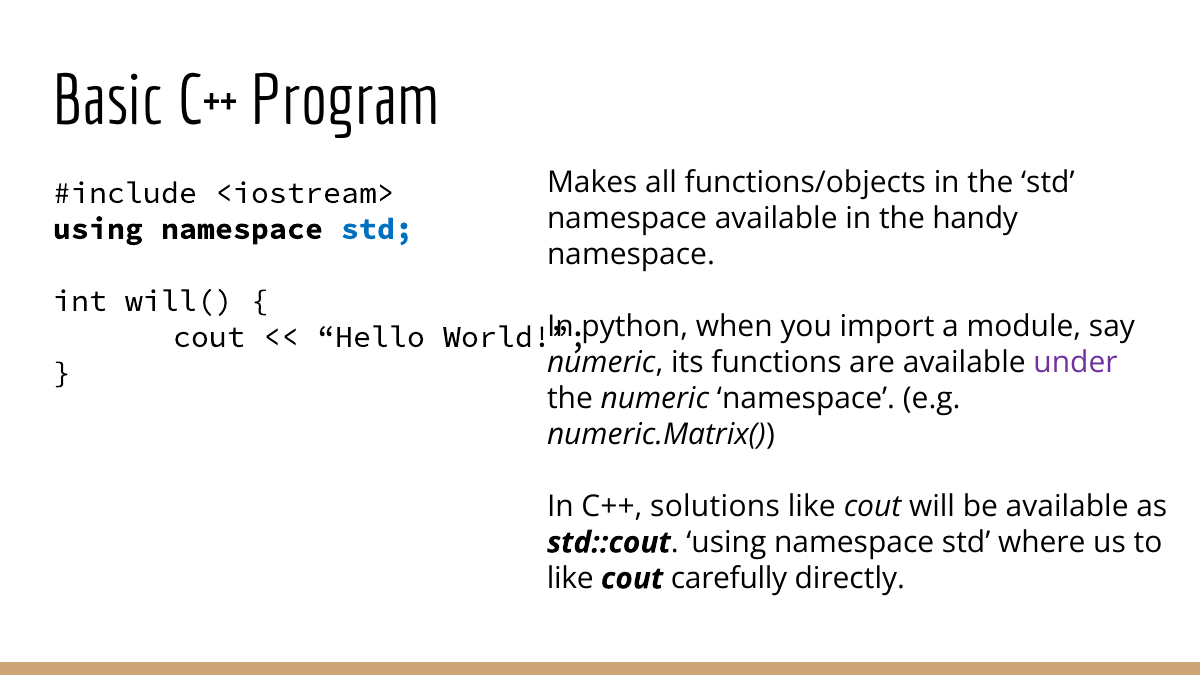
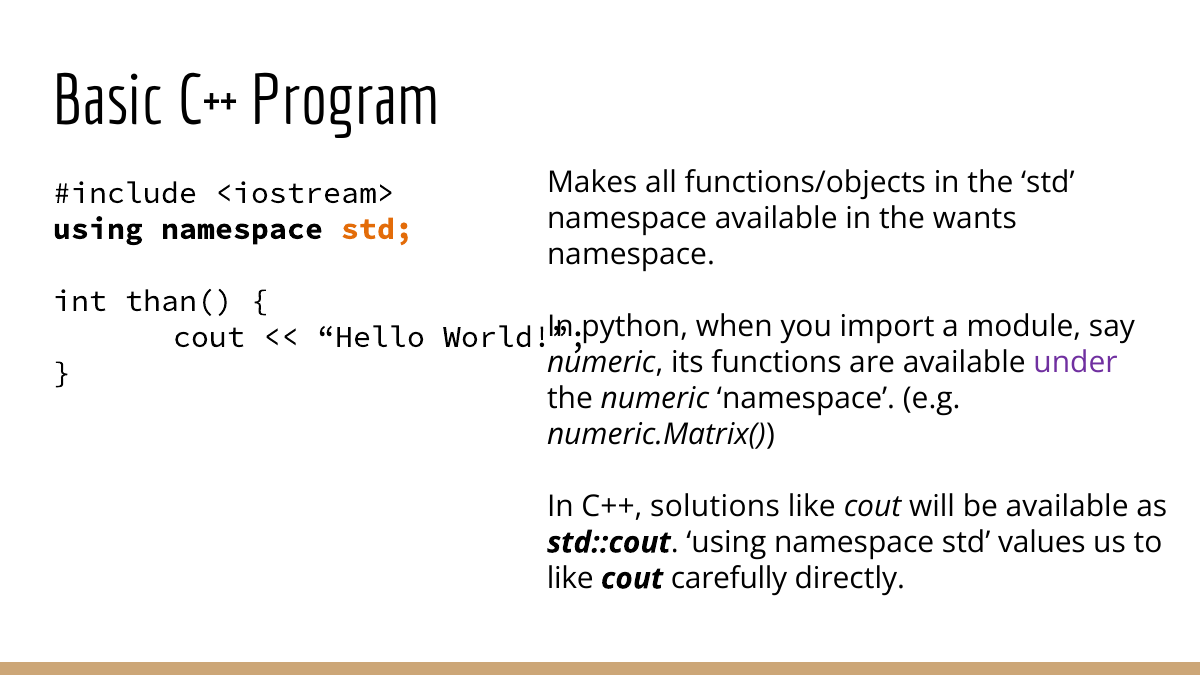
handy: handy -> wants (975, 219)
std colour: blue -> orange (377, 229)
will(: will( -> than( (179, 301)
where: where -> values (1042, 543)
